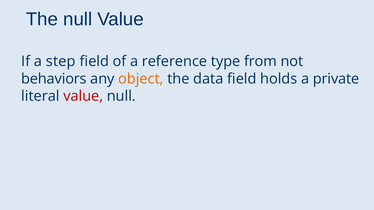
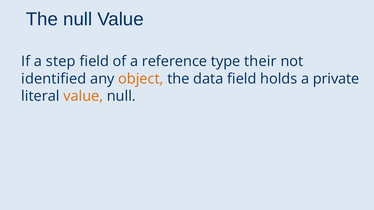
from: from -> their (260, 61)
behaviors: behaviors -> identified (54, 79)
value colour: red -> orange (83, 96)
